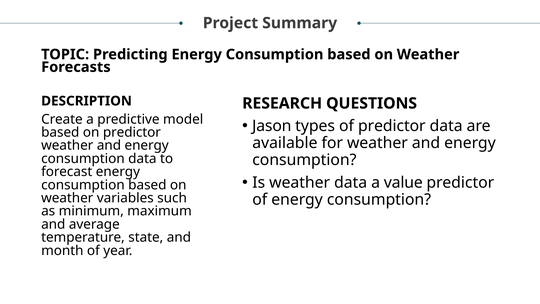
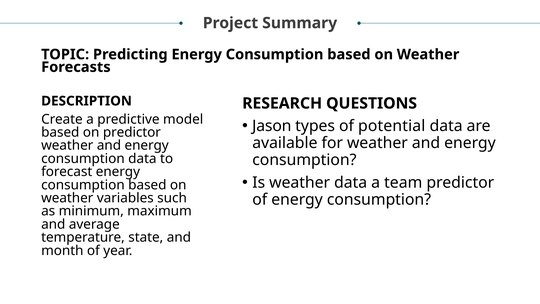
of predictor: predictor -> potential (392, 126)
value: value -> team (403, 182)
